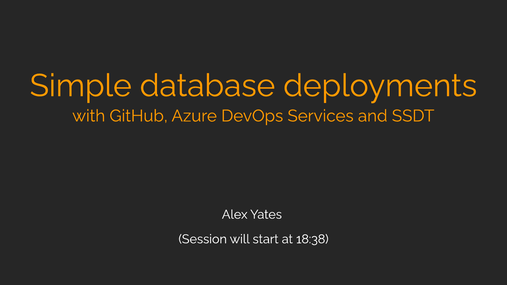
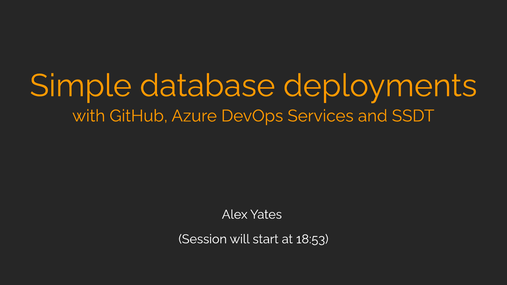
18:38: 18:38 -> 18:53 (312, 239)
